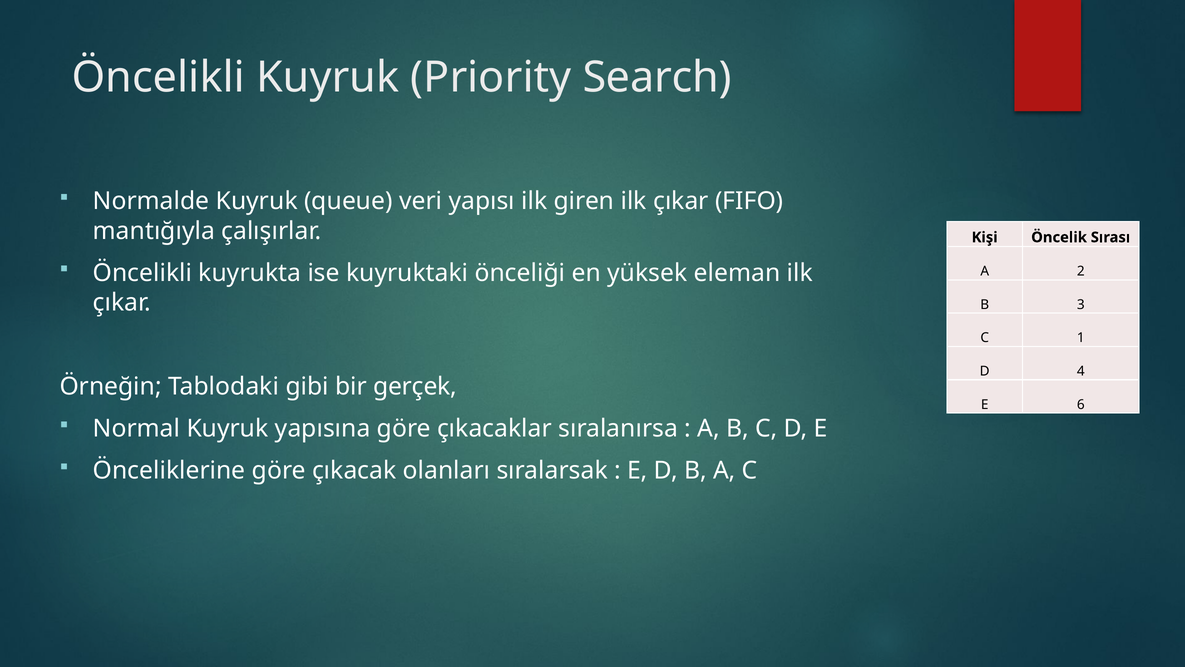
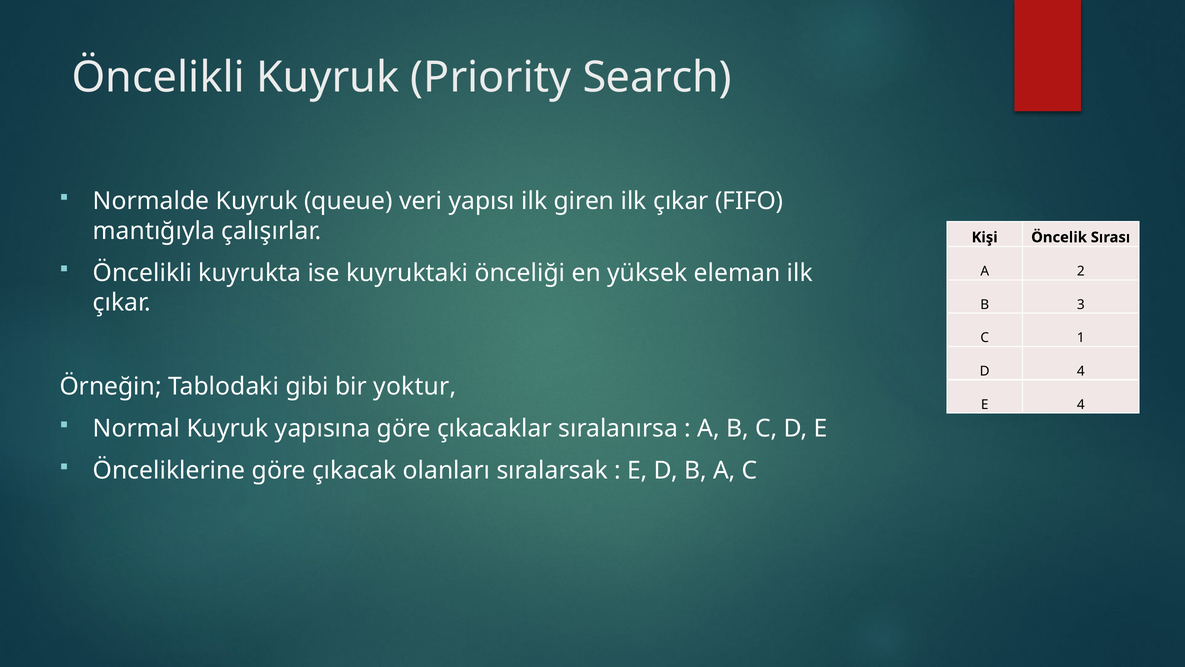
gerçek: gerçek -> yoktur (415, 386)
E 6: 6 -> 4 (1081, 404)
